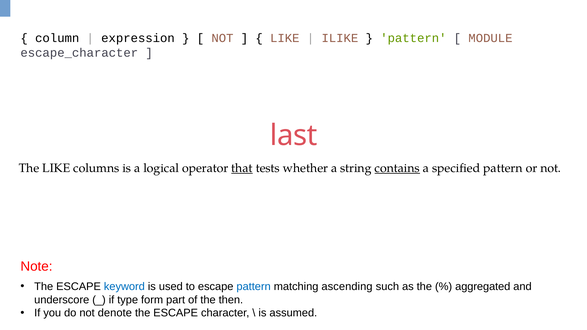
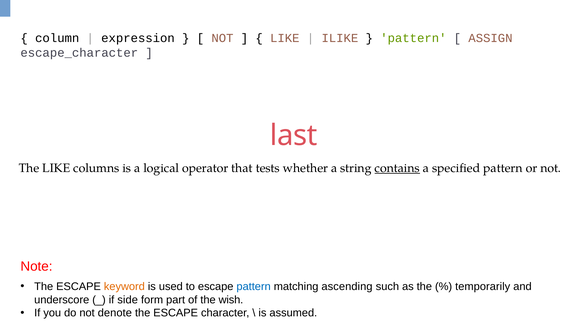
MODULE: MODULE -> ASSIGN (490, 38)
that underline: present -> none (242, 168)
keyword colour: blue -> orange (124, 287)
aggregated: aggregated -> temporarily (483, 287)
type: type -> side (128, 300)
then: then -> wish (231, 300)
